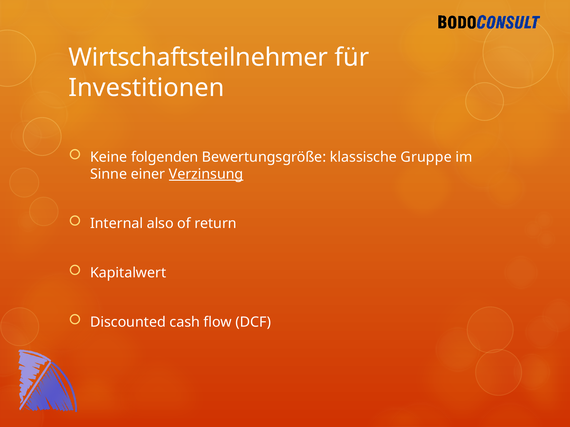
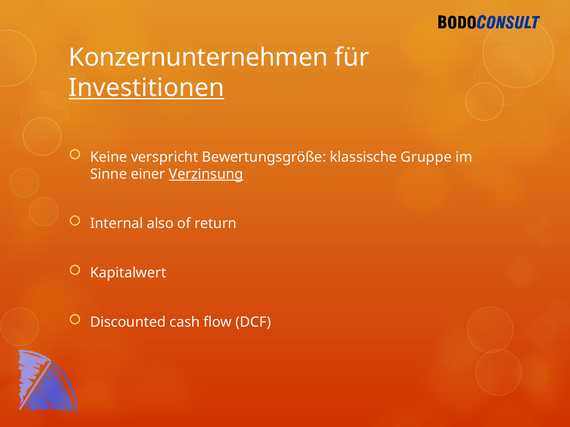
Wirtschaftsteilnehmer: Wirtschaftsteilnehmer -> Konzernunternehmen (198, 57)
Investitionen underline: none -> present (147, 88)
folgenden: folgenden -> verspricht (165, 157)
